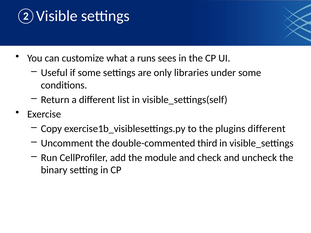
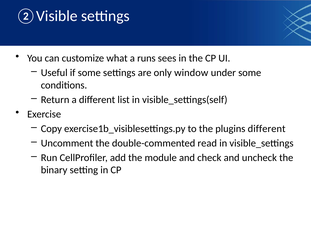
libraries: libraries -> window (191, 73)
third: third -> read (207, 143)
